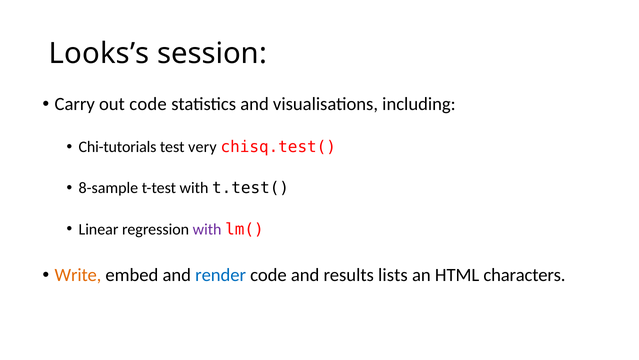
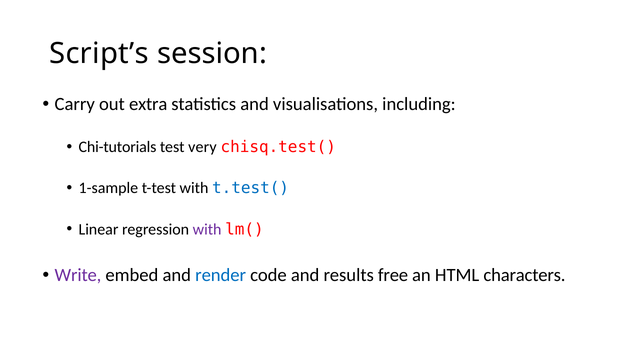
Looks’s: Looks’s -> Script’s (99, 54)
out code: code -> extra (148, 104)
8-sample: 8-sample -> 1-sample (108, 188)
t.test( colour: black -> blue (251, 188)
Write colour: orange -> purple (78, 275)
lists: lists -> free (393, 275)
